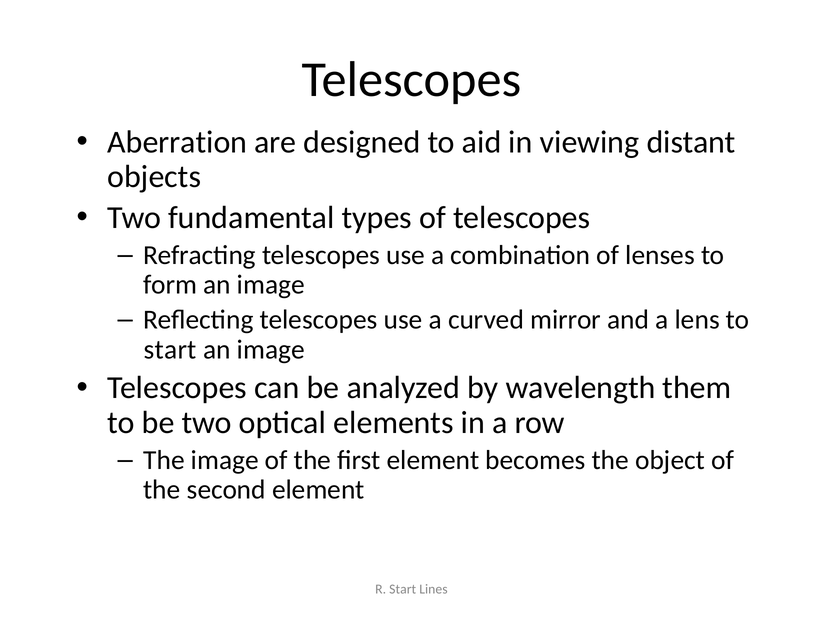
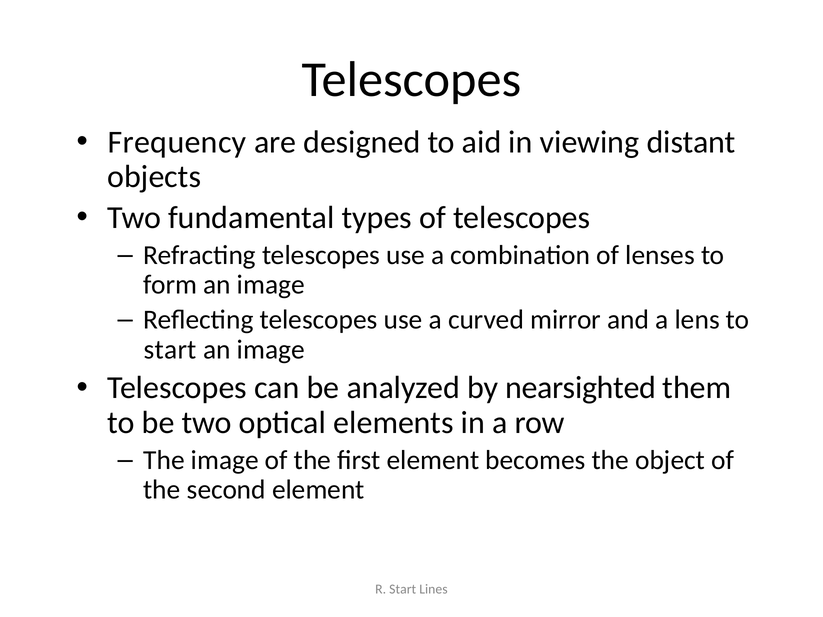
Aberration: Aberration -> Frequency (177, 142)
wavelength: wavelength -> nearsighted (581, 388)
